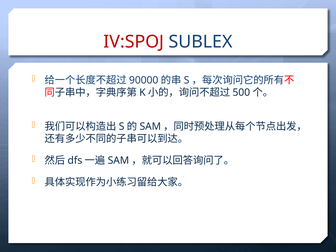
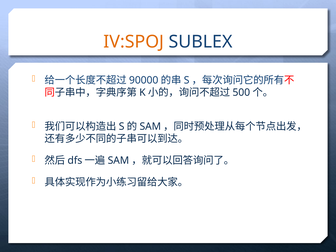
IV:SPOJ colour: red -> orange (134, 42)
